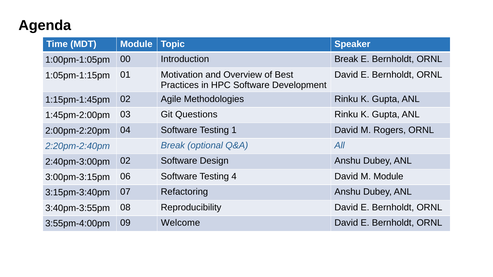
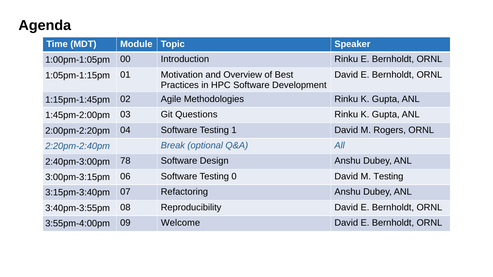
Introduction Break: Break -> Rinku (346, 59)
2:40pm-3:00pm 02: 02 -> 78 (125, 161)
4: 4 -> 0 (234, 177)
M Module: Module -> Testing (388, 177)
